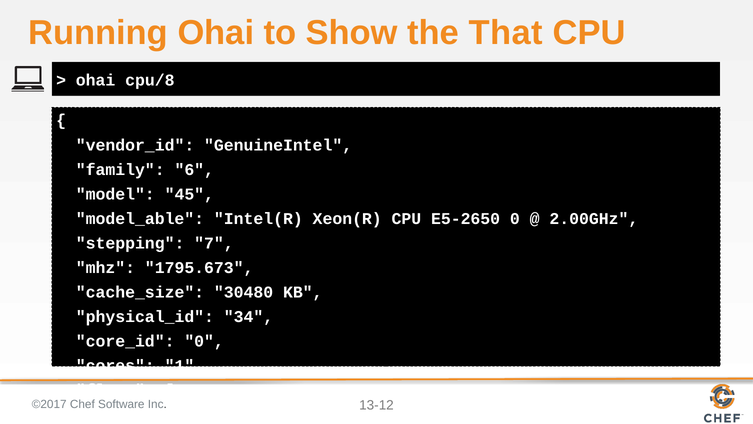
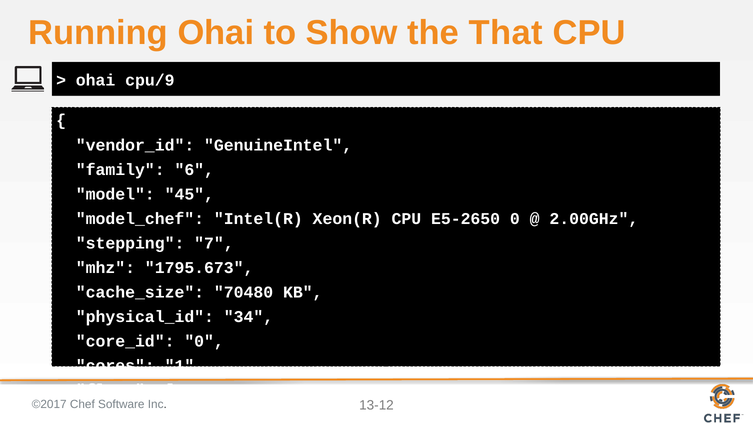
cpu/8: cpu/8 -> cpu/9 (150, 80)
model_able: model_able -> model_chef (140, 218)
30480: 30480 -> 70480 (244, 292)
